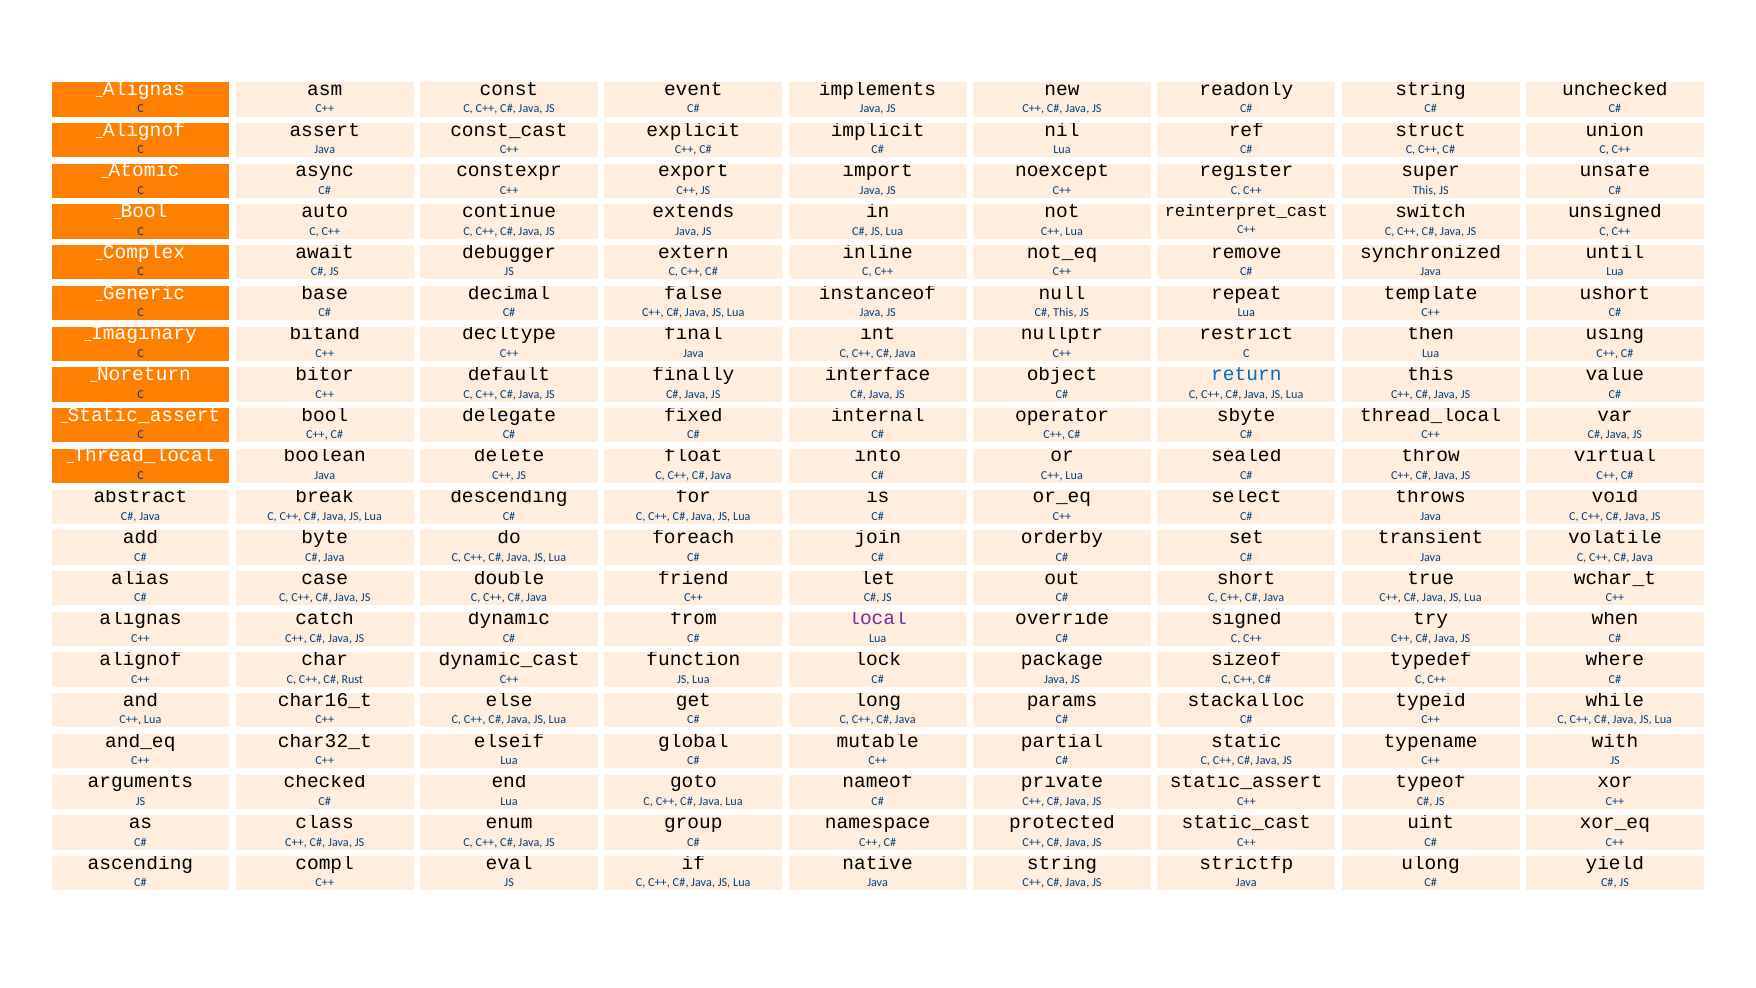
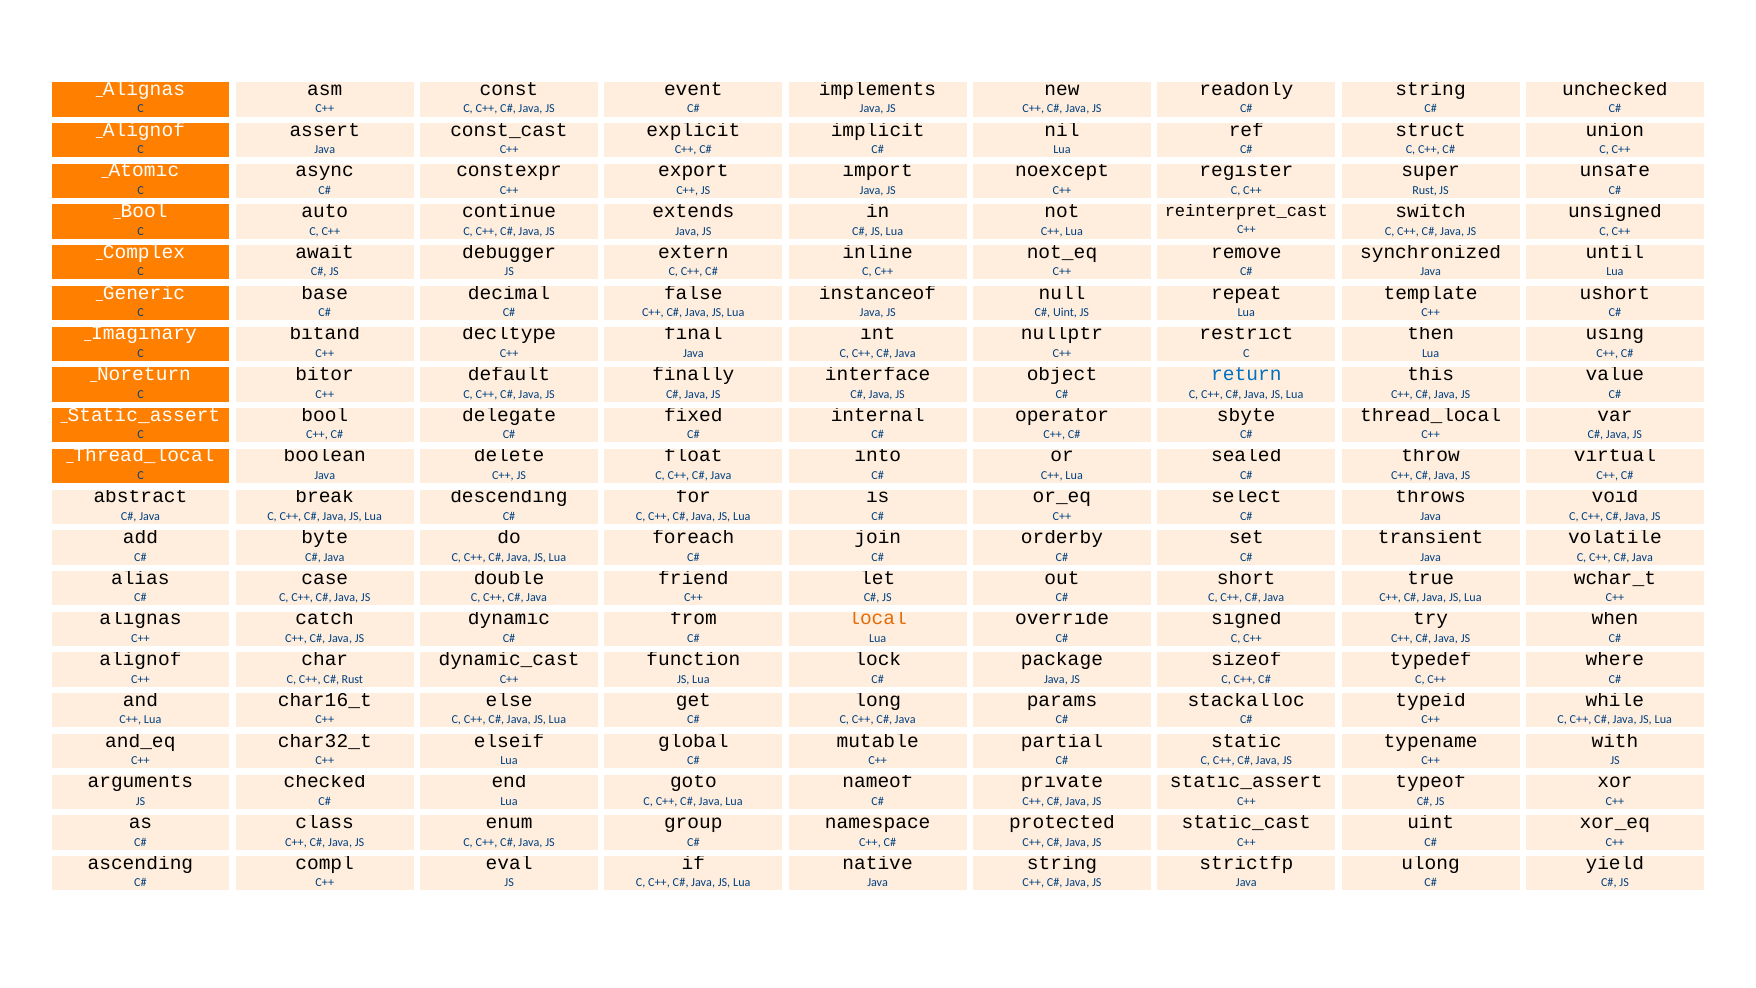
This: This -> Rust (1425, 190)
This: This -> Uint (1065, 313)
local colour: purple -> orange (878, 618)
